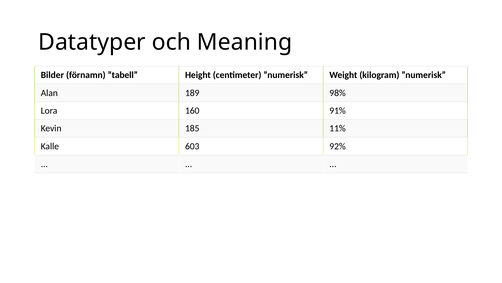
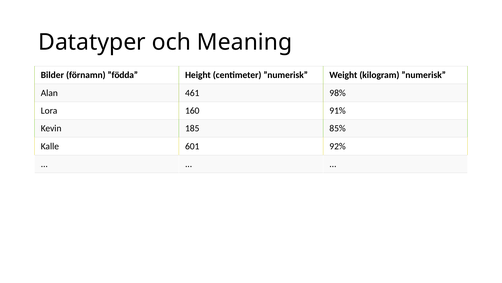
”tabell: ”tabell -> ”födda (123, 75)
189: 189 -> 461 (192, 93)
11%: 11% -> 85% (338, 128)
603: 603 -> 601 (192, 146)
